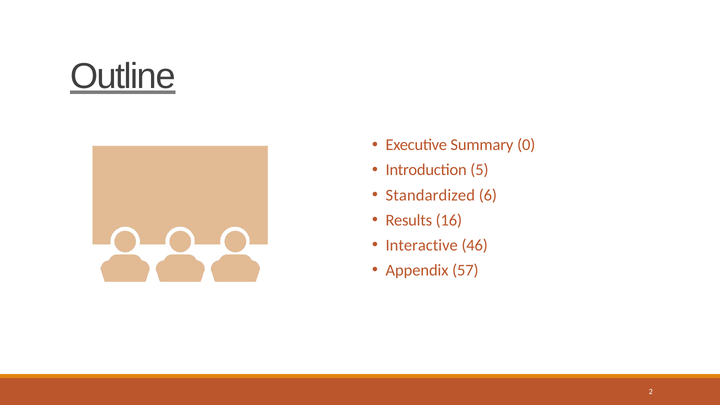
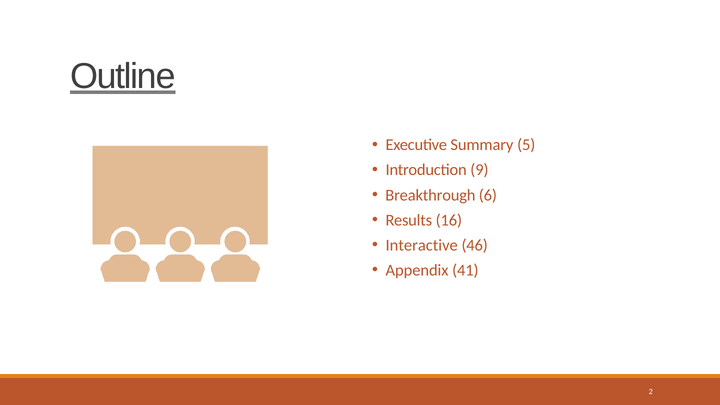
0: 0 -> 5 (526, 145)
5: 5 -> 9 (479, 170)
Standardized: Standardized -> Breakthrough (430, 195)
57: 57 -> 41 (465, 270)
